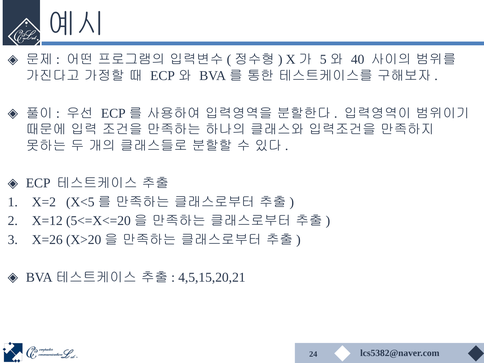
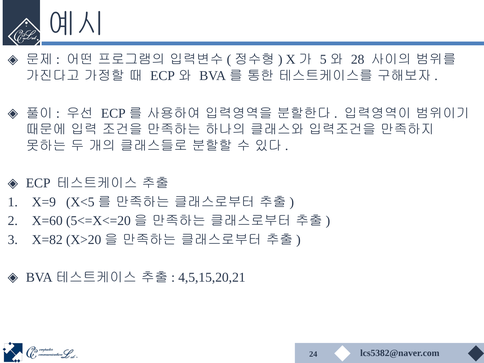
40: 40 -> 28 (358, 59)
X=2: X=2 -> X=9 (44, 202)
X=12: X=12 -> X=60 (47, 221)
X=26: X=26 -> X=82 (47, 240)
